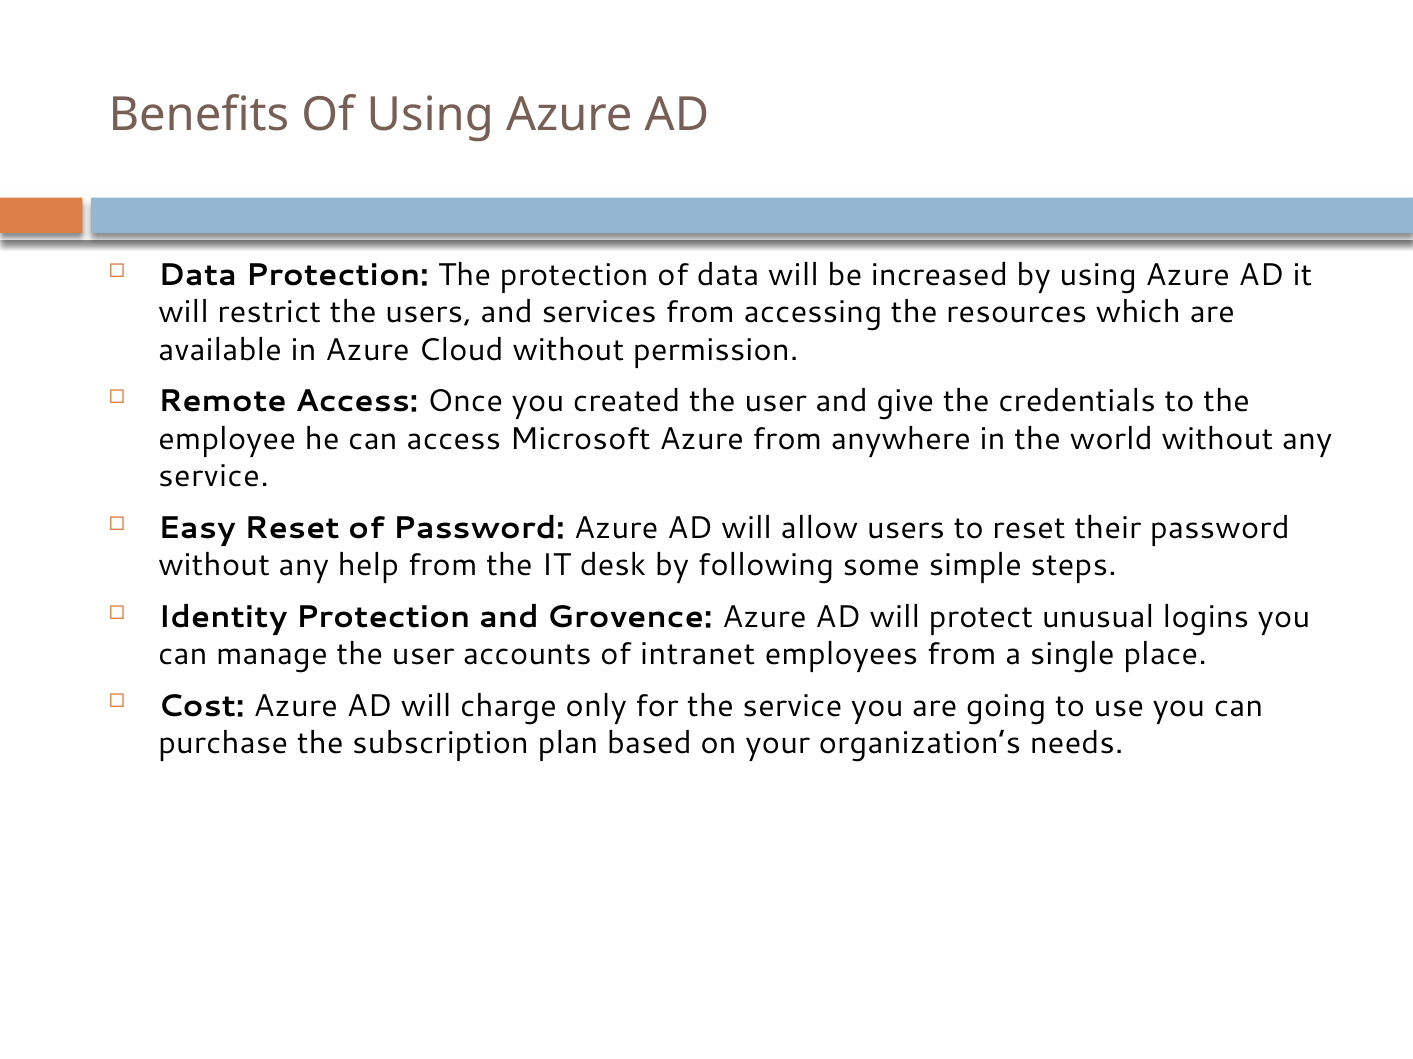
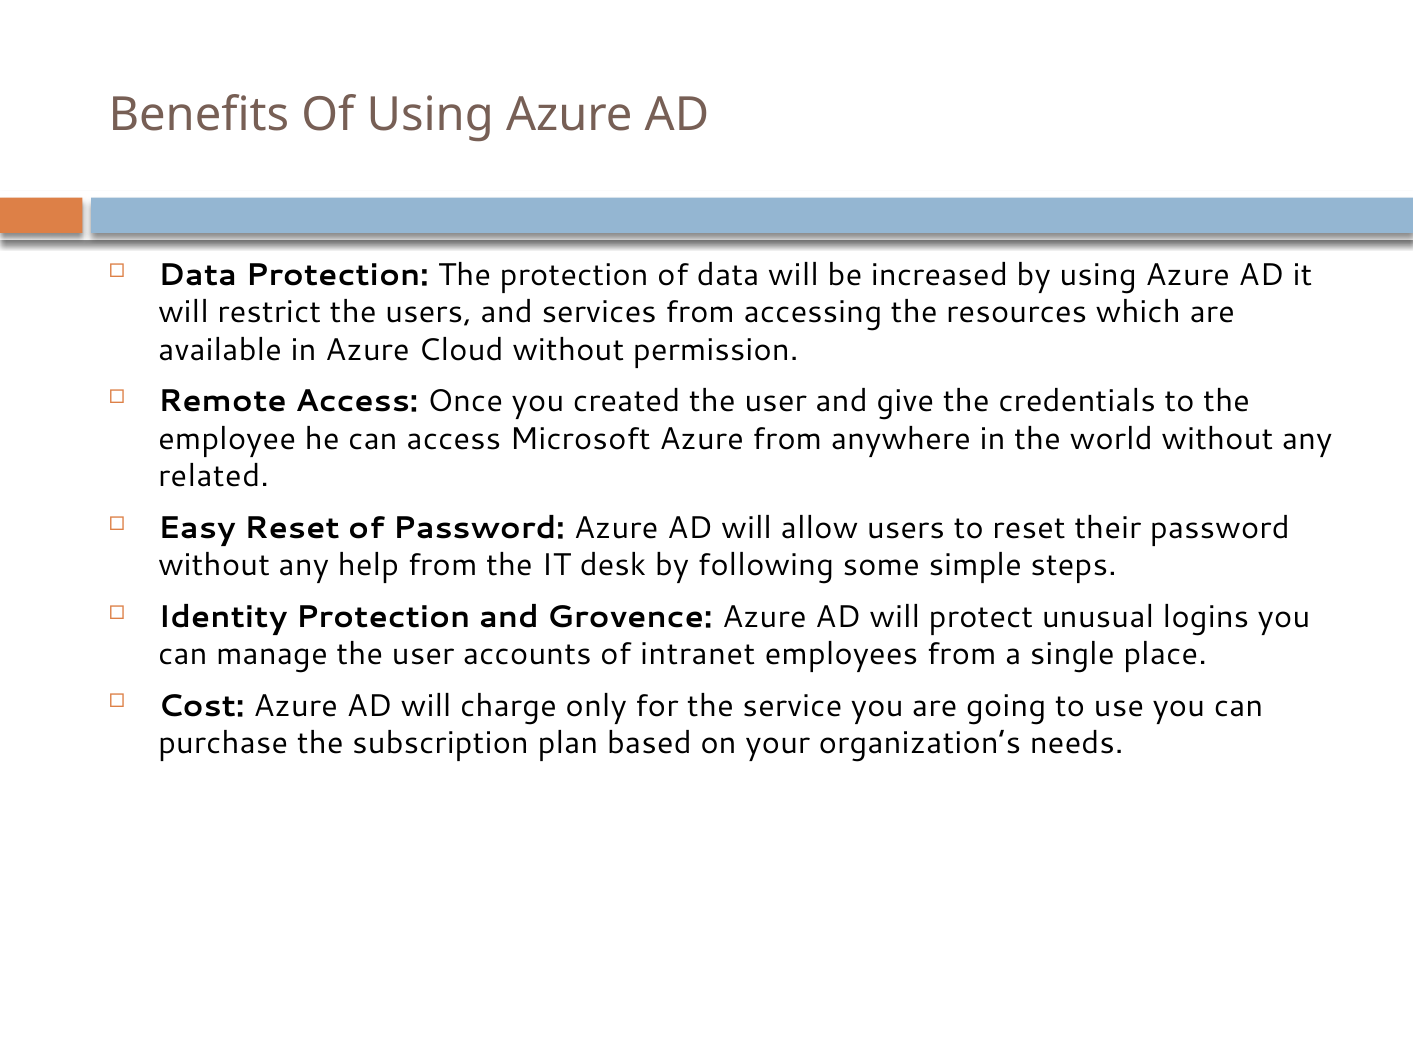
service: service -> related (214, 477)
